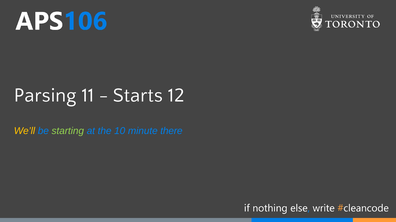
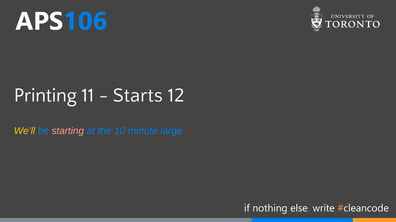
Parsing: Parsing -> Printing (45, 95)
starting colour: light green -> pink (68, 131)
there: there -> large (171, 131)
